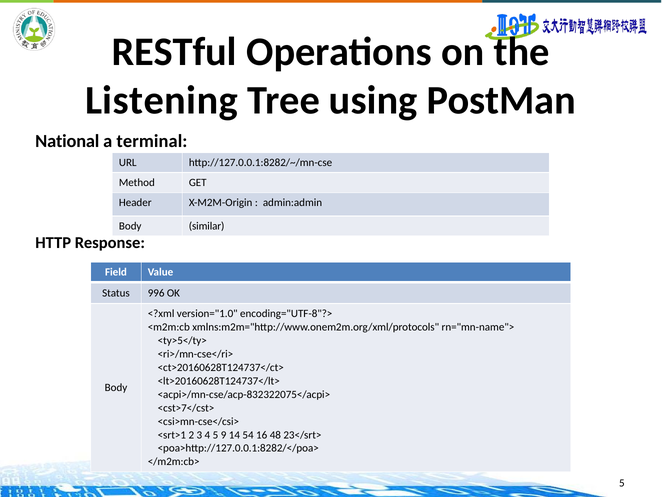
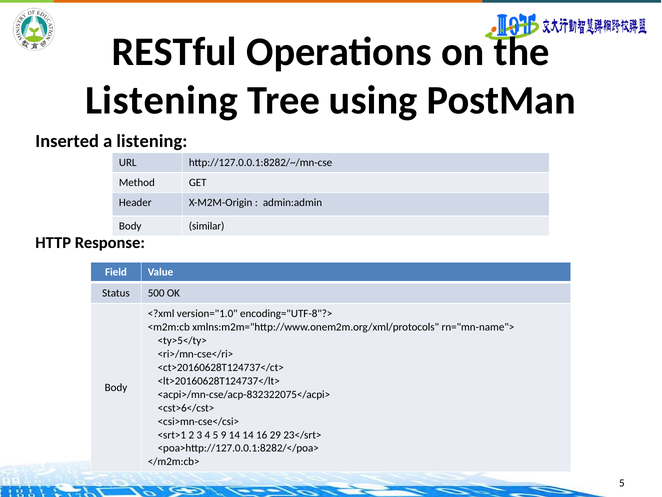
National: National -> Inserted (67, 141)
a terminal: terminal -> listening (152, 141)
996: 996 -> 500 (156, 293)
<cst>7</cst>: <cst>7</cst> -> <cst>6</cst> (186, 408)
14 54: 54 -> 14 (248, 434)
48: 48 -> 29 (275, 434)
